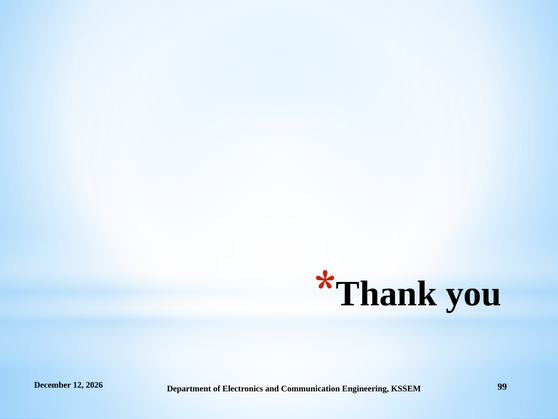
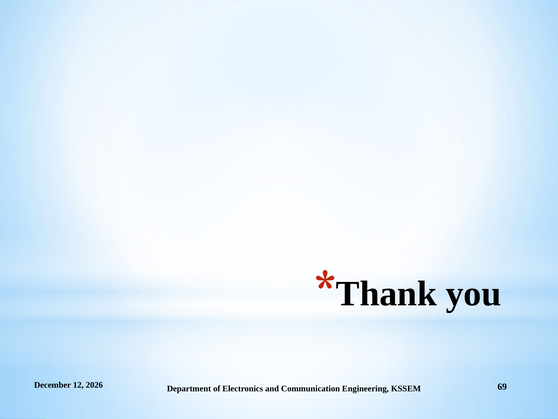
99: 99 -> 69 (502, 386)
